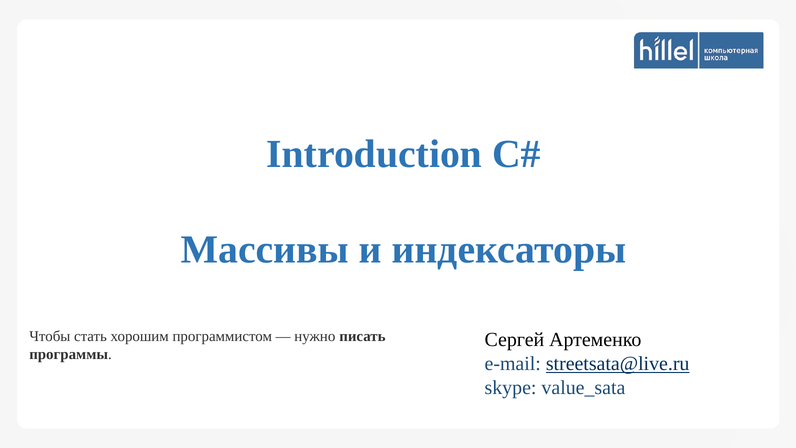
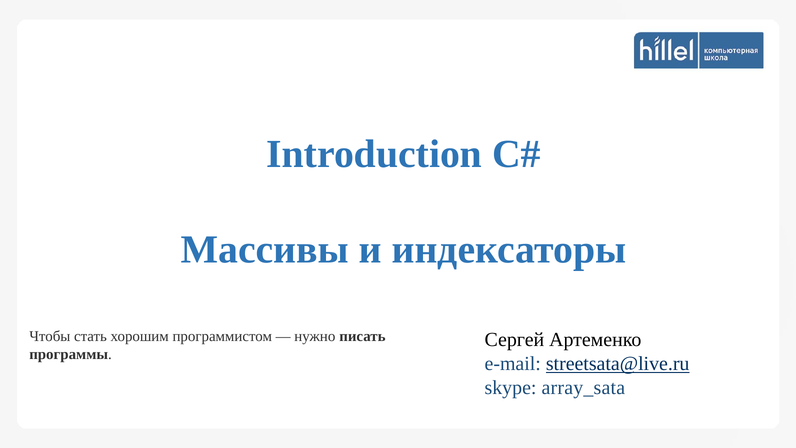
value_sata: value_sata -> array_sata (583, 387)
